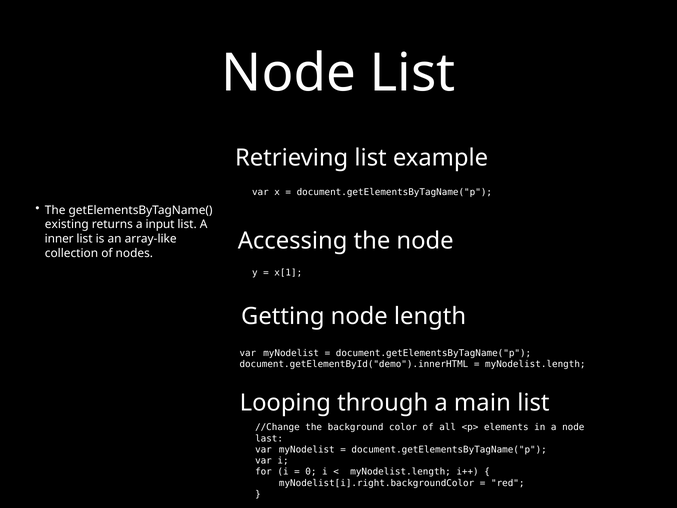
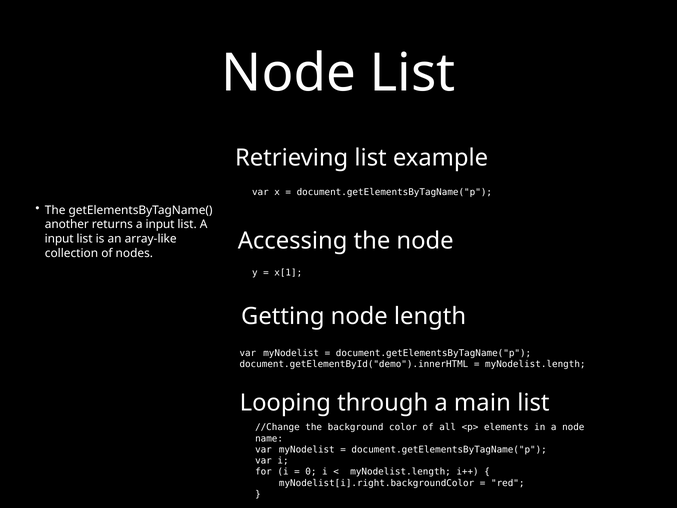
existing: existing -> another (67, 224)
inner: inner -> input (59, 239)
last: last -> name (269, 438)
